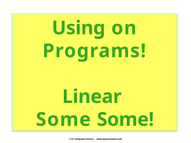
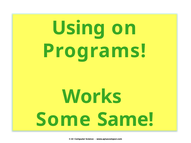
Linear: Linear -> Works (92, 97)
Some Some: Some -> Same (125, 120)
